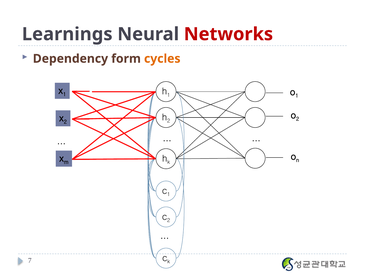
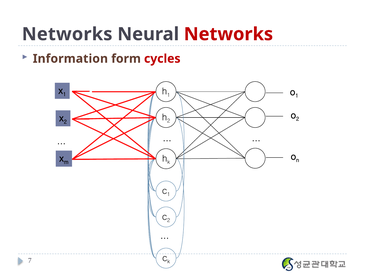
Learnings: Learnings -> Networks (67, 34)
Dependency: Dependency -> Information (70, 59)
cycles colour: orange -> red (162, 59)
